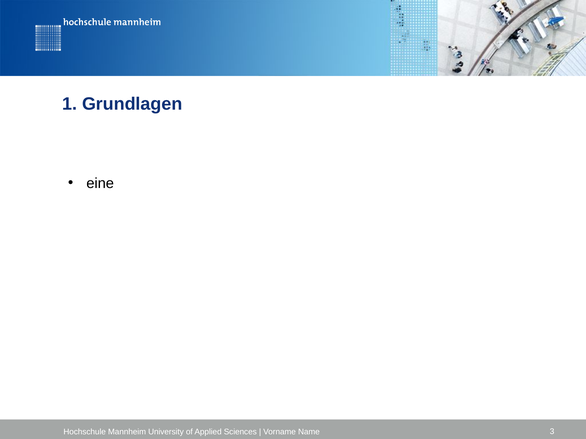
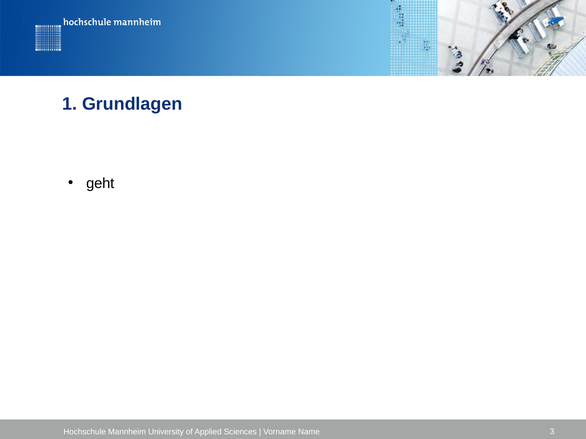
eine: eine -> geht (100, 183)
